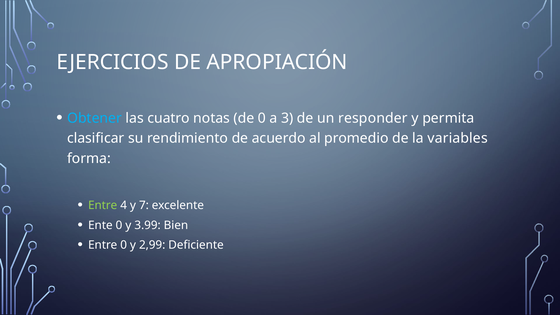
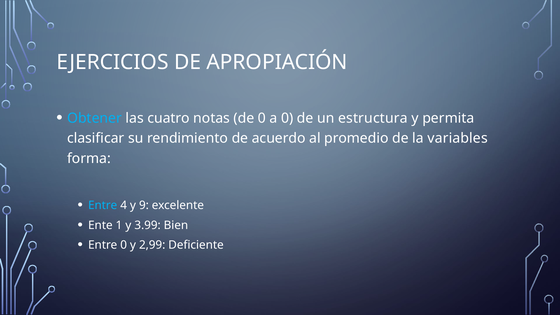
a 3: 3 -> 0 (287, 118)
responder: responder -> estructura (373, 118)
Entre colour: light green -> light blue (103, 205)
7: 7 -> 9 (144, 205)
Ente 0: 0 -> 1 (119, 225)
